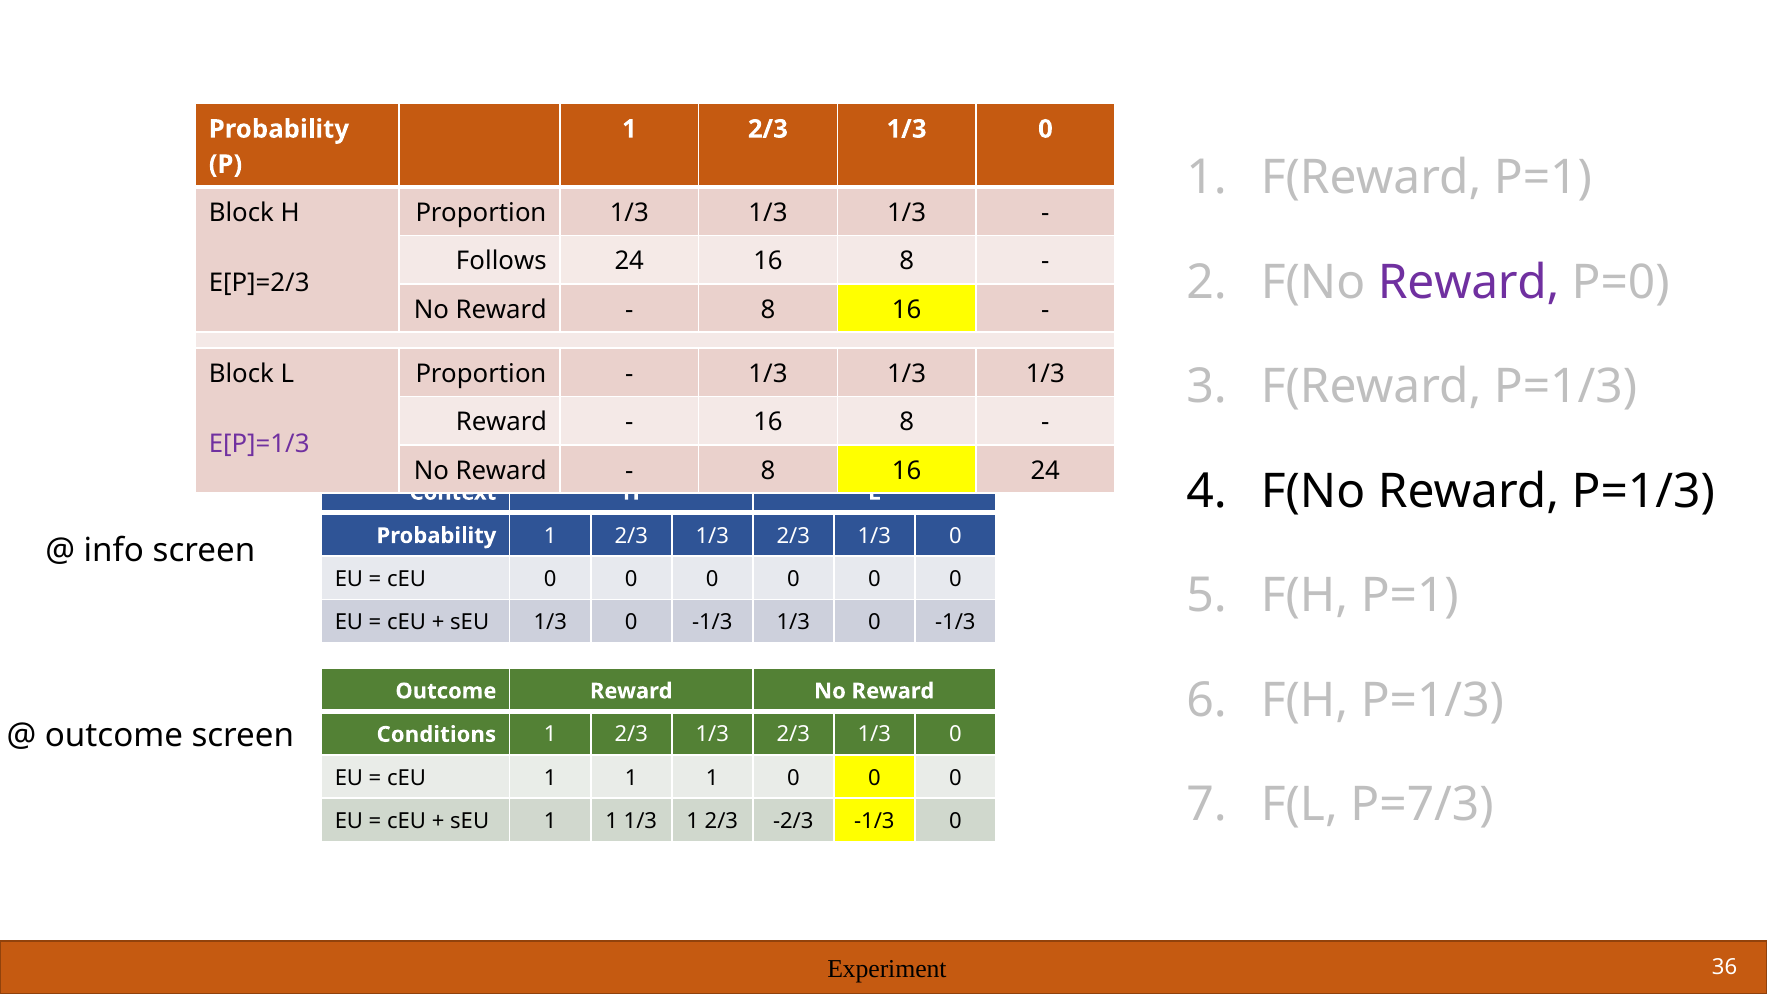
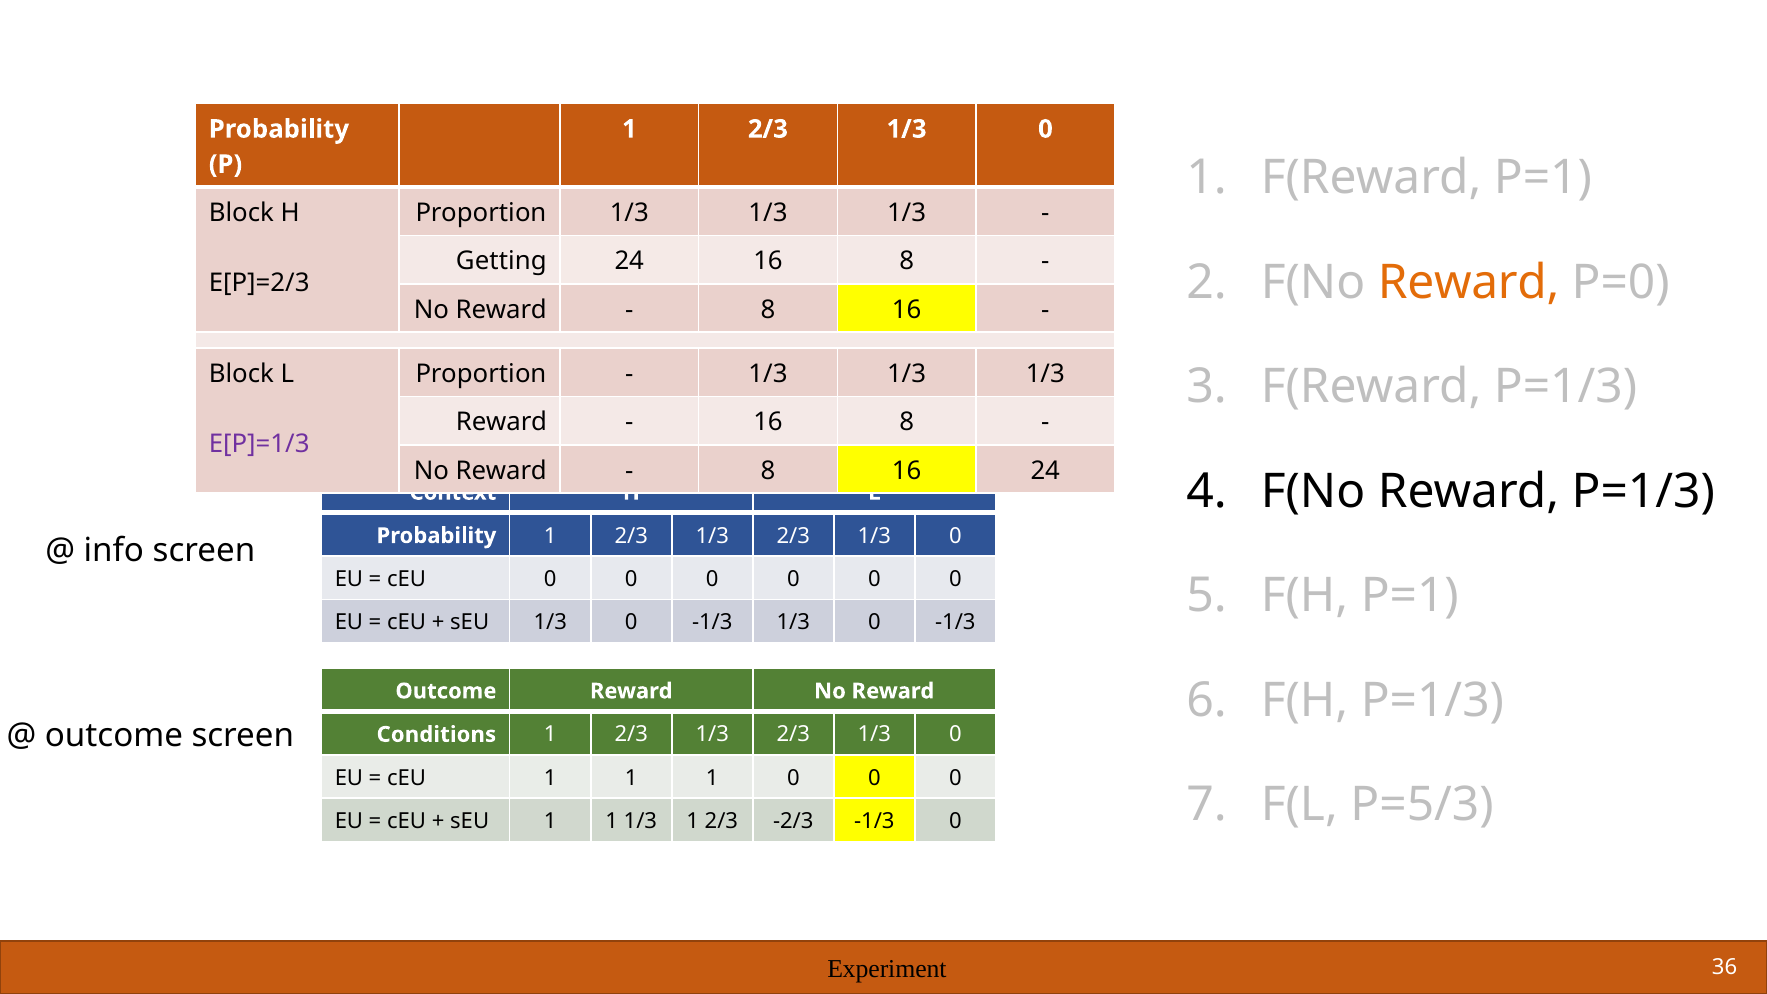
Follows: Follows -> Getting (501, 261)
Reward colour: purple -> orange (1469, 282)
P=7/3: P=7/3 -> P=5/3 (1422, 805)
